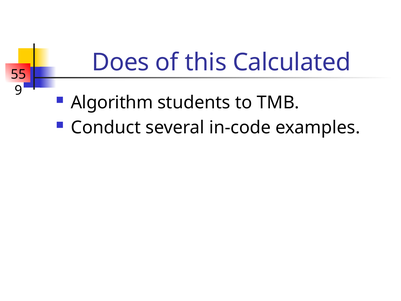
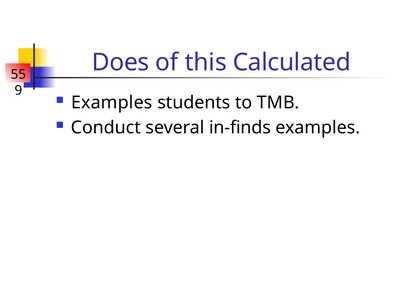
Algorithm: Algorithm -> Examples (112, 102)
in-code: in-code -> in-finds (240, 127)
